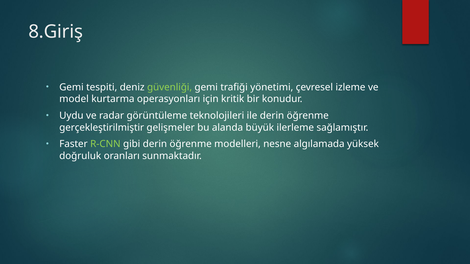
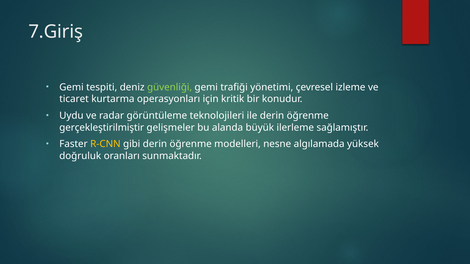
8.Giriş: 8.Giriş -> 7.Giriş (56, 32)
model: model -> ticaret (74, 99)
R-CNN colour: light green -> yellow (105, 144)
